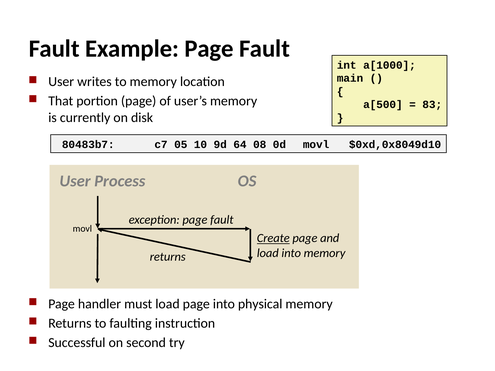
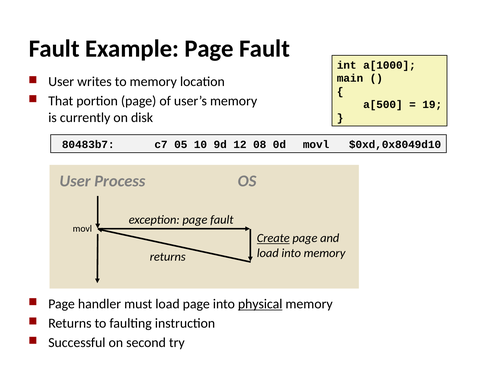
83: 83 -> 19 (432, 105)
64: 64 -> 12 (240, 145)
physical underline: none -> present (260, 304)
